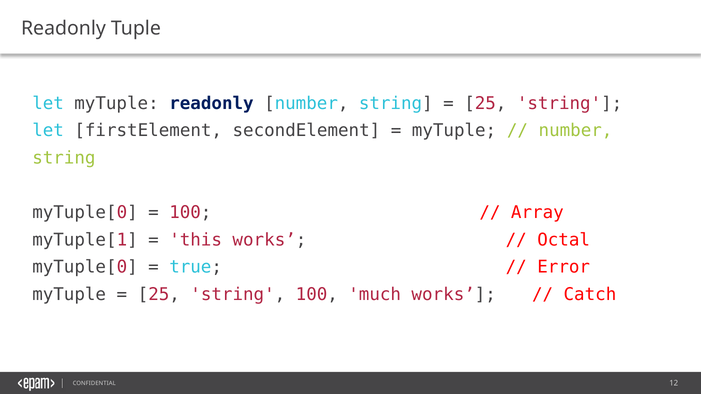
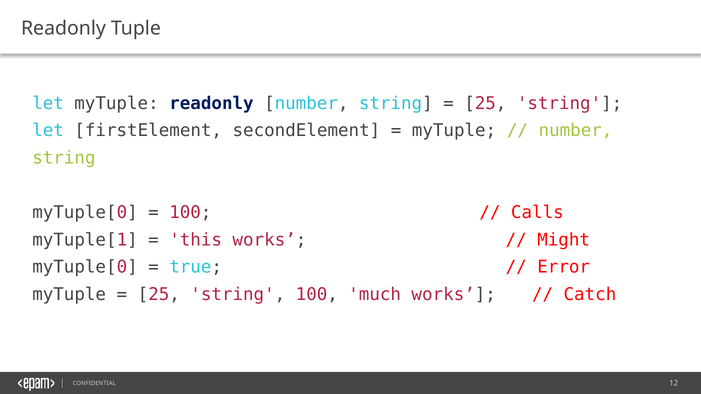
Array: Array -> Calls (537, 213)
Octal: Octal -> Might (564, 240)
